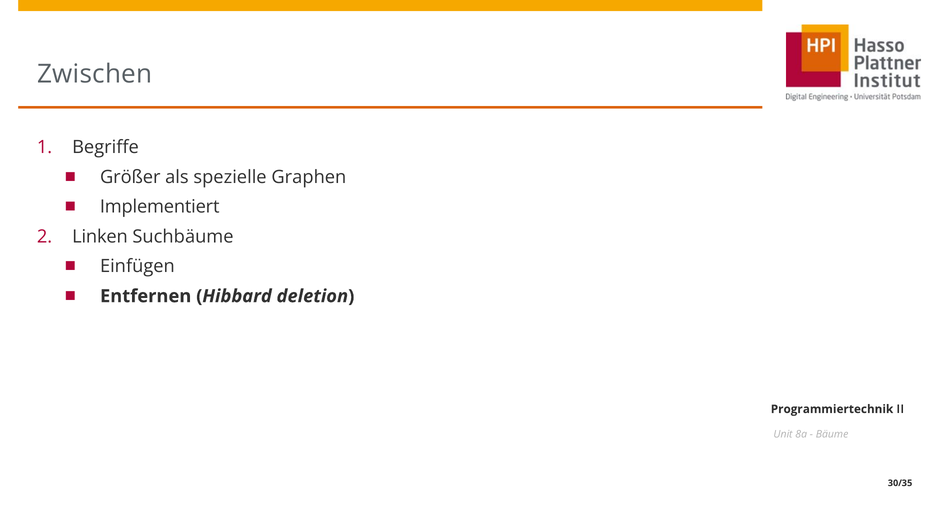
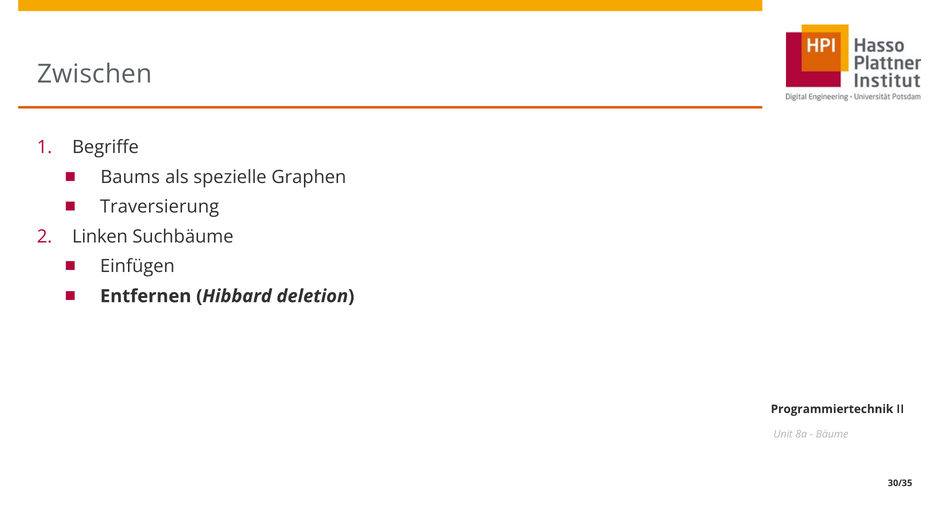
Größer: Größer -> Baums (130, 177)
Implementiert: Implementiert -> Traversierung (160, 207)
